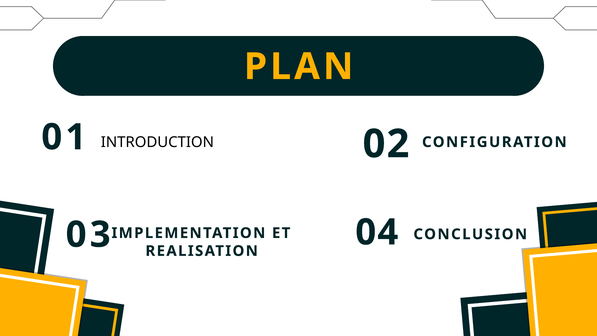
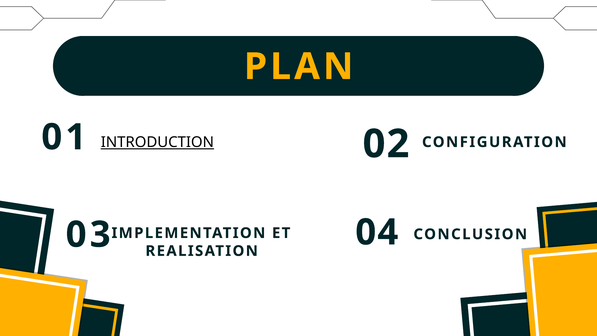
INTRODUCTION underline: none -> present (157, 142)
